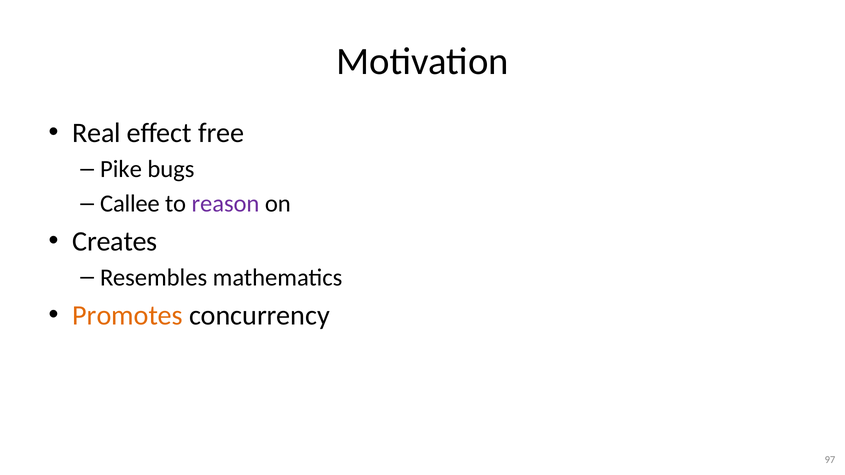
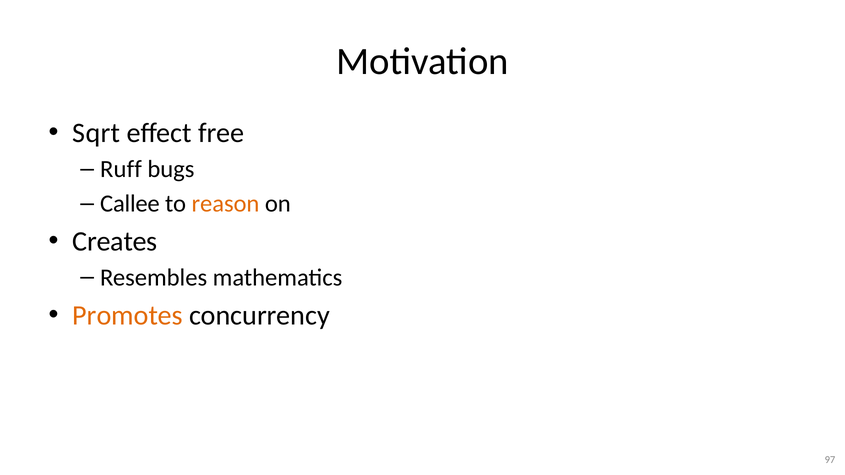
Real: Real -> Sqrt (96, 133)
Pike: Pike -> Ruff (121, 169)
reason colour: purple -> orange (226, 204)
